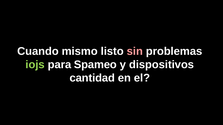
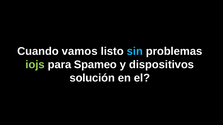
mismo: mismo -> vamos (80, 51)
sin colour: pink -> light blue (135, 51)
cantidad: cantidad -> solución (92, 78)
